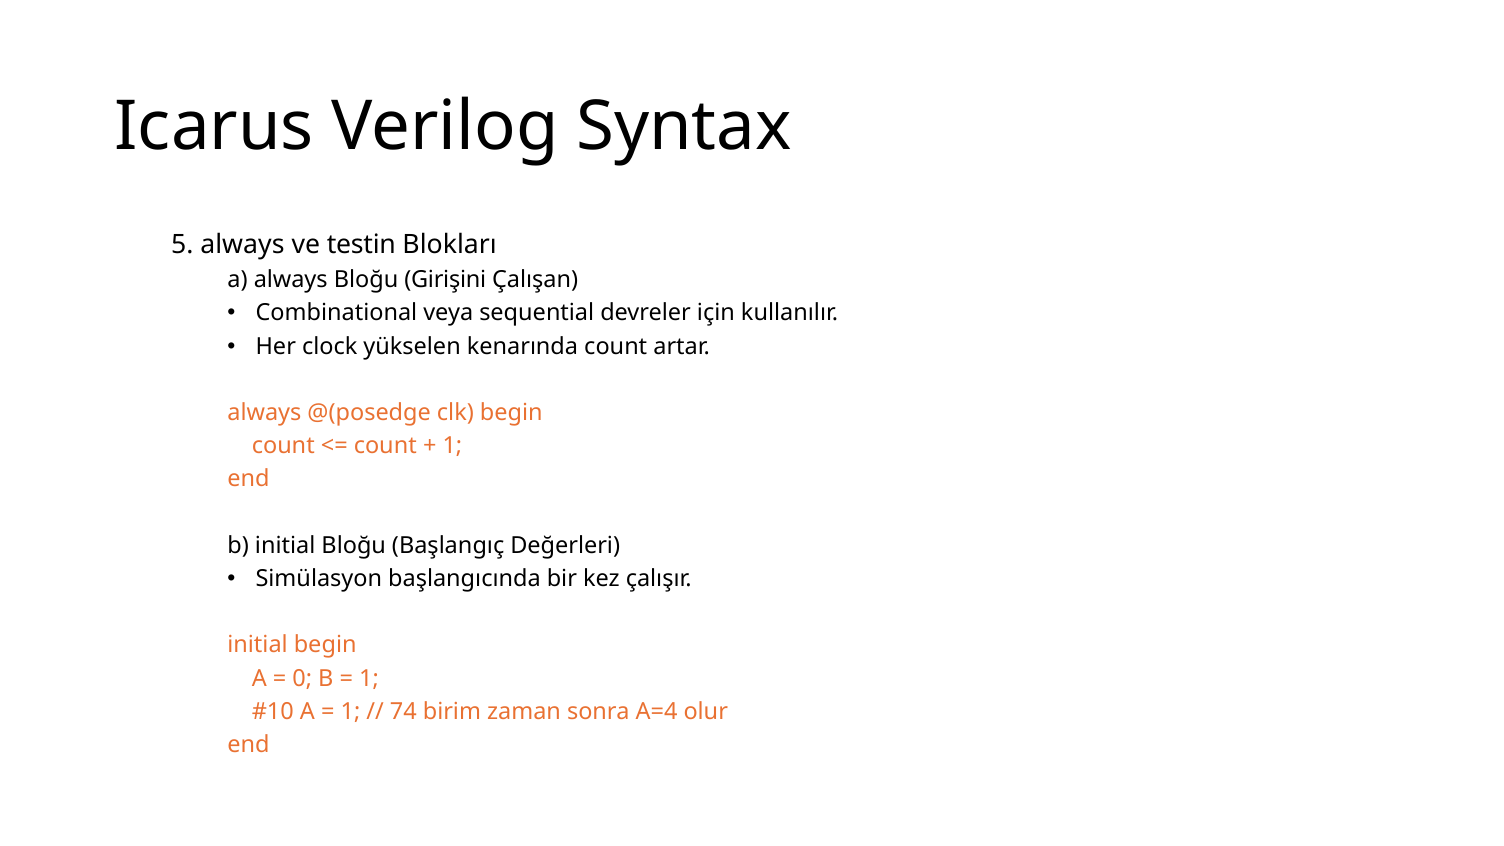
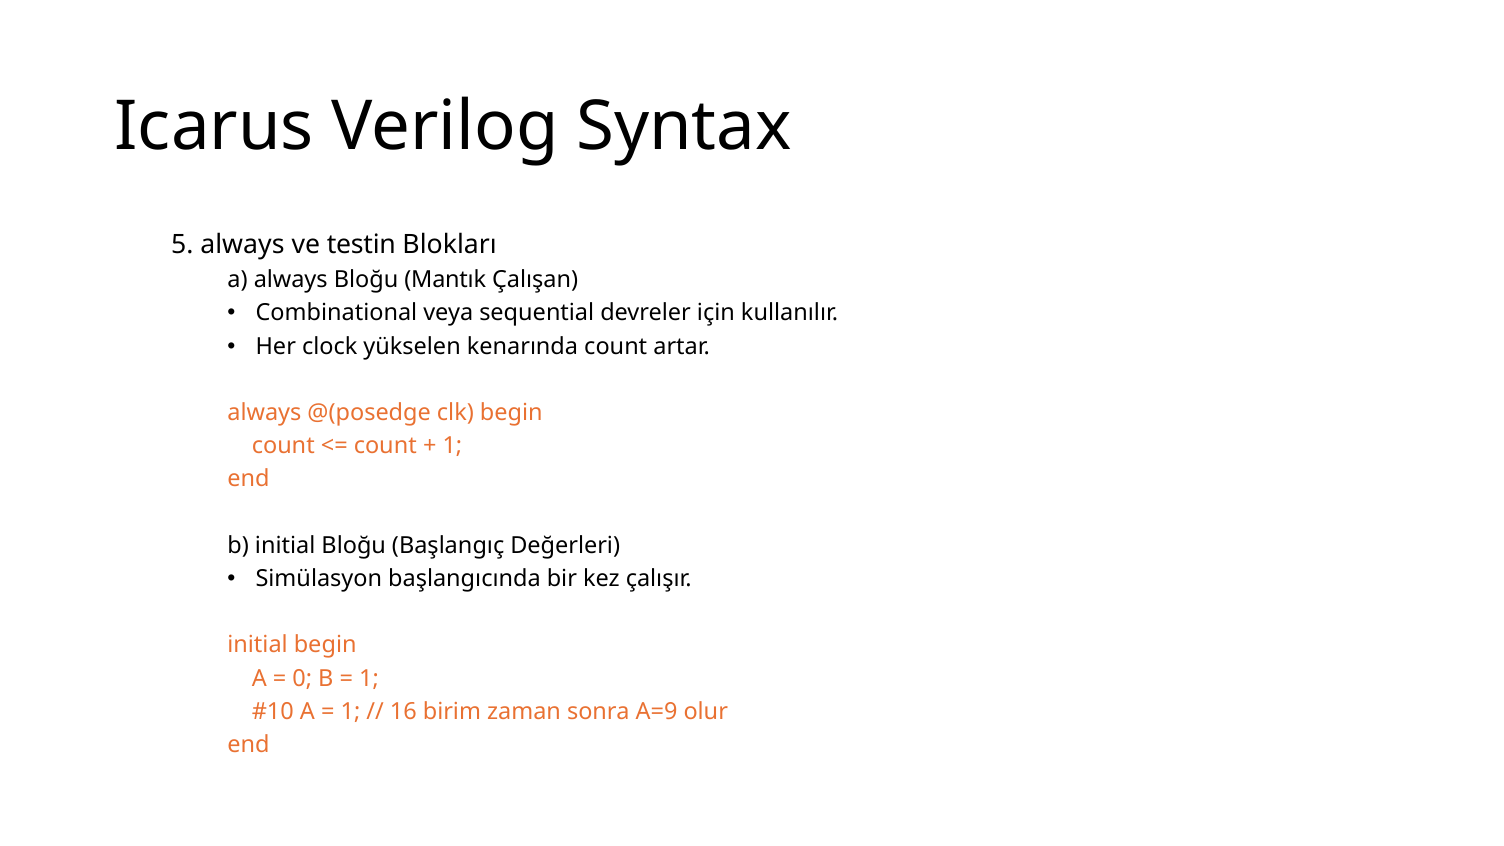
Girişini: Girişini -> Mantık (445, 280)
74: 74 -> 16 (403, 712)
A=4: A=4 -> A=9 (656, 712)
